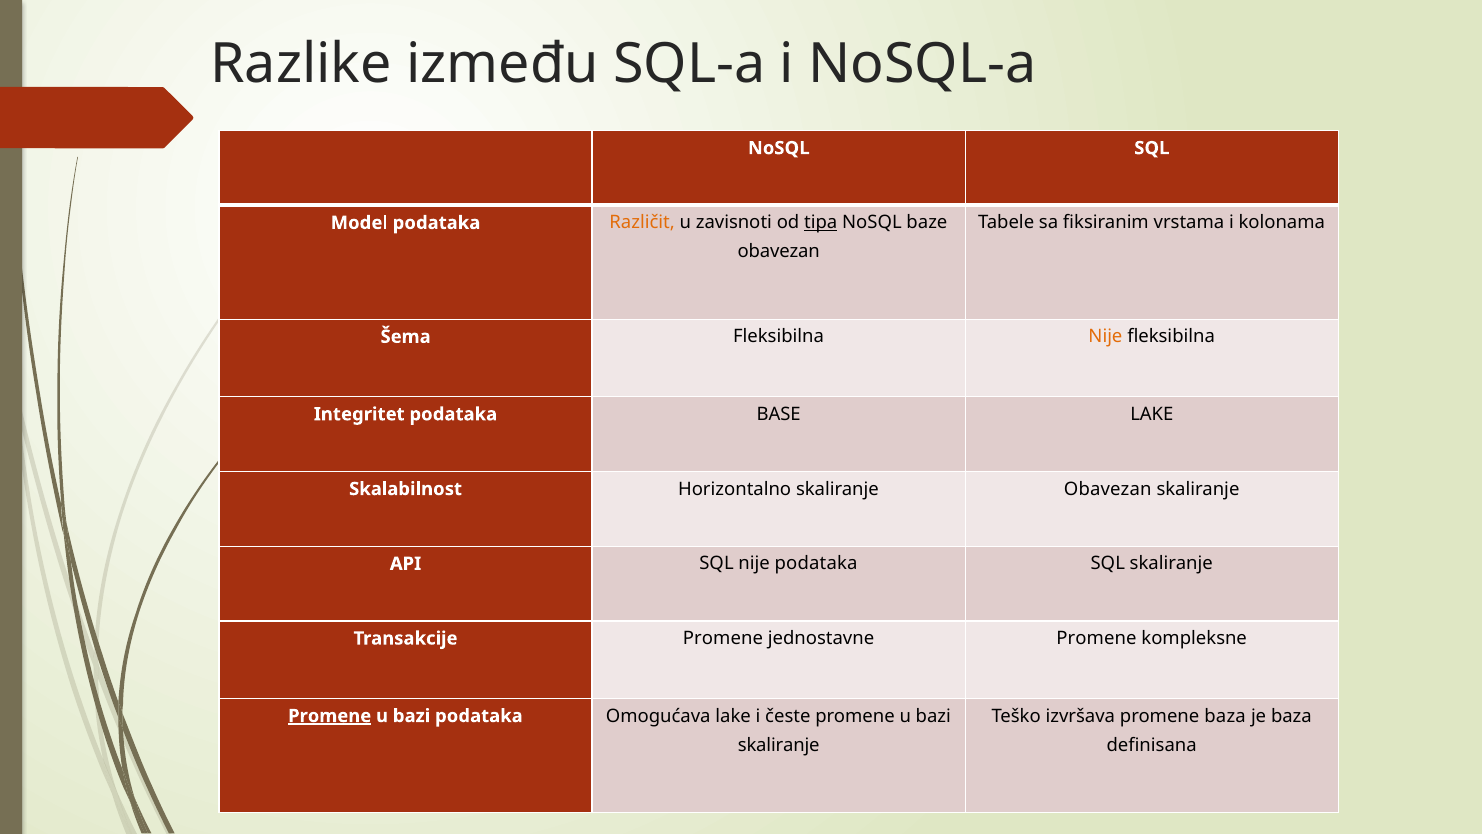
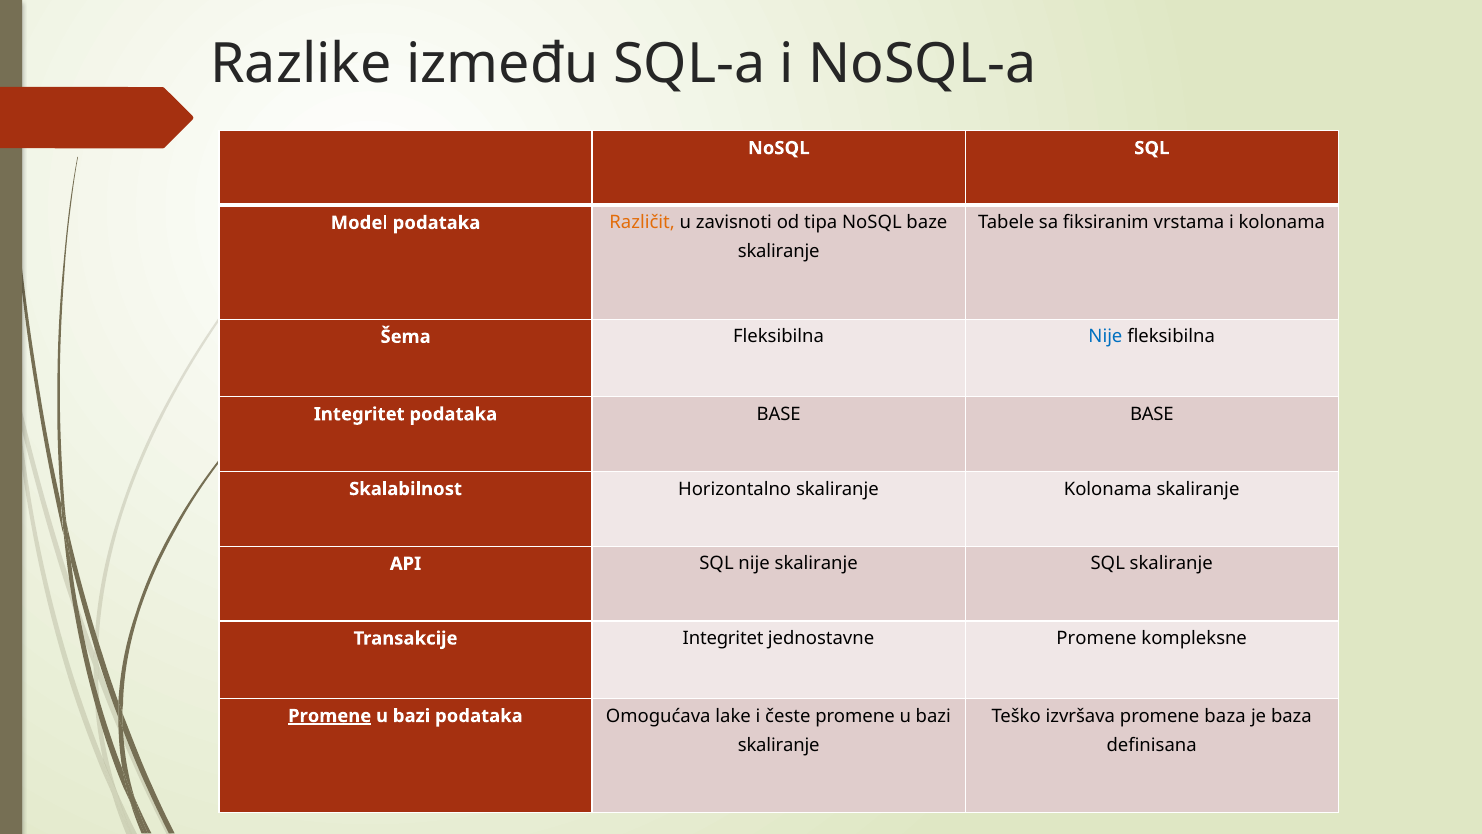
tipa underline: present -> none (821, 223)
obavezan: obavezan -> skaliranje (779, 252)
Nije colour: orange -> blue (1105, 337)
BASE LAKE: LAKE -> BASE (1152, 414)
skaliranje Obavezan: Obavezan -> Kolonama (1108, 489)
nije podataka: podataka -> skaliranje (816, 563)
Transakcije Promene: Promene -> Integritet (723, 638)
